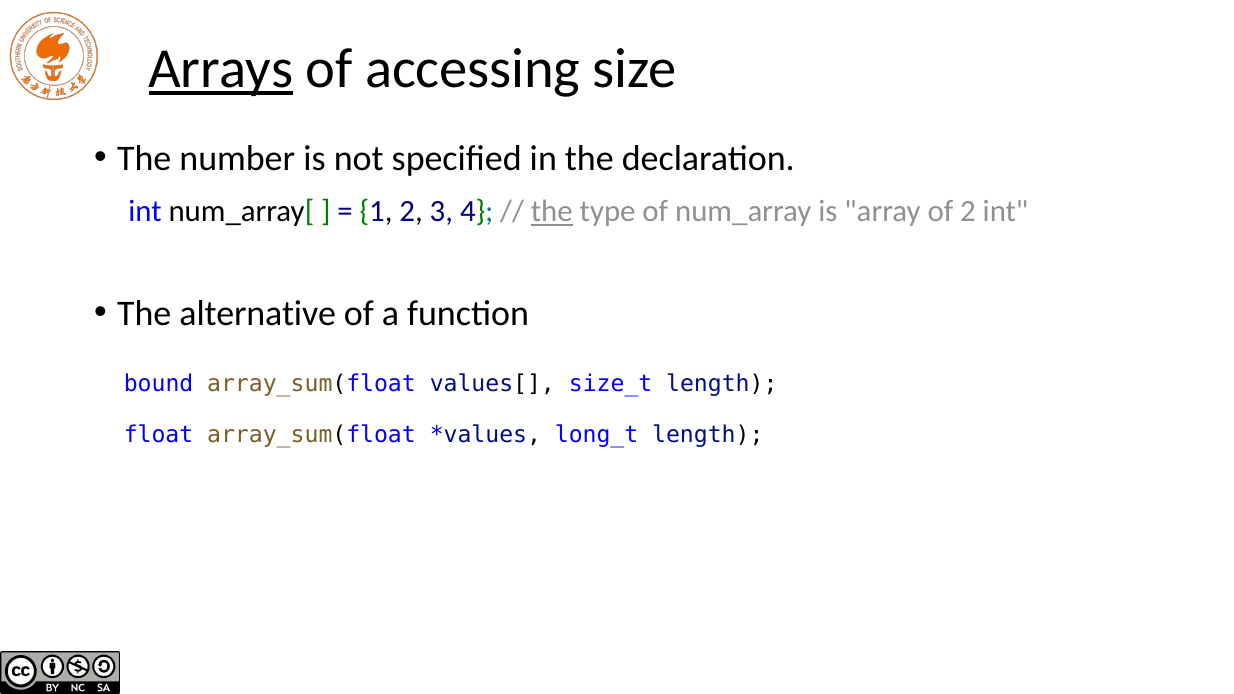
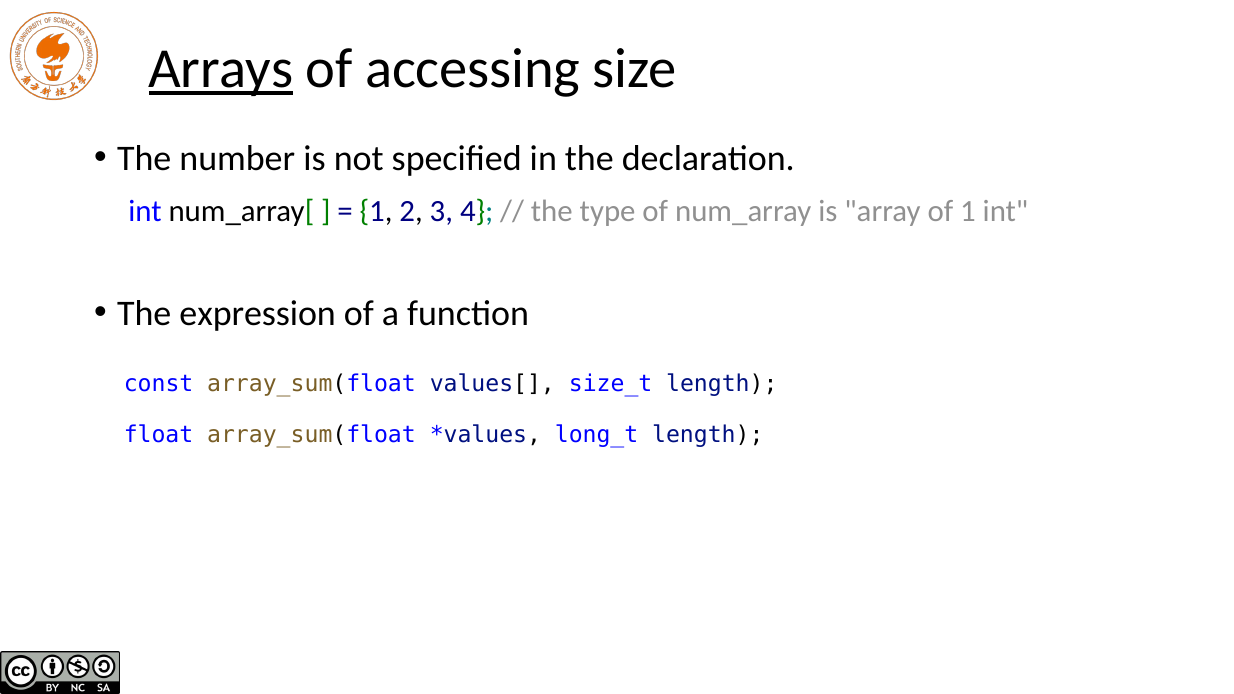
the underline: present -> none (552, 212)
of 2: 2 -> 1 (968, 212)
alternative: alternative -> expression (258, 313)
bound: bound -> const (159, 384)
